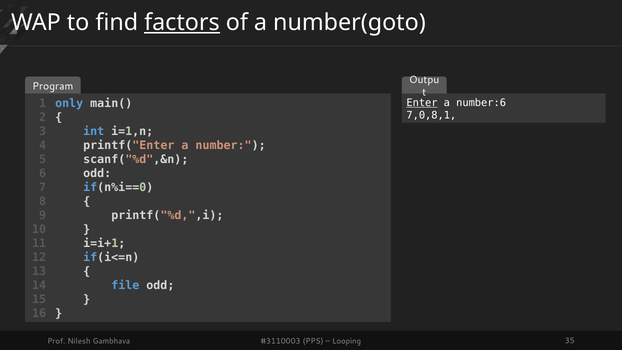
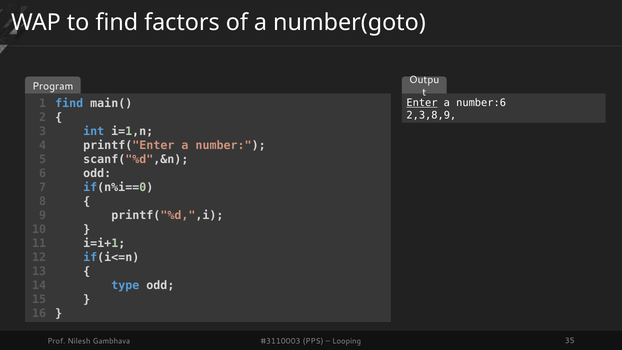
factors underline: present -> none (182, 23)
only: only -> find (69, 103)
7,0,8,1: 7,0,8,1 -> 2,3,8,9 (431, 115)
file: file -> type (125, 285)
